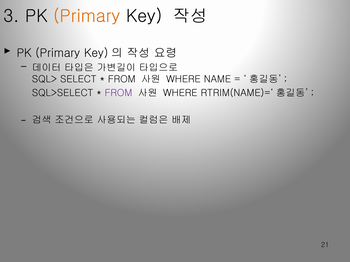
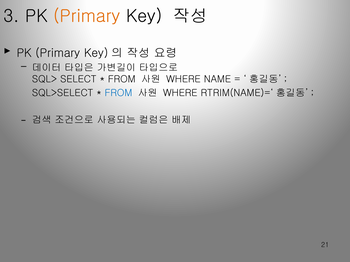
FROM colour: purple -> blue (118, 93)
